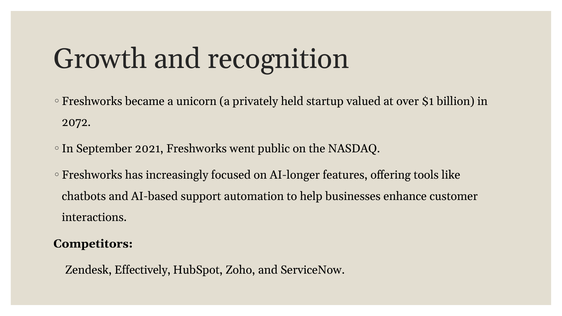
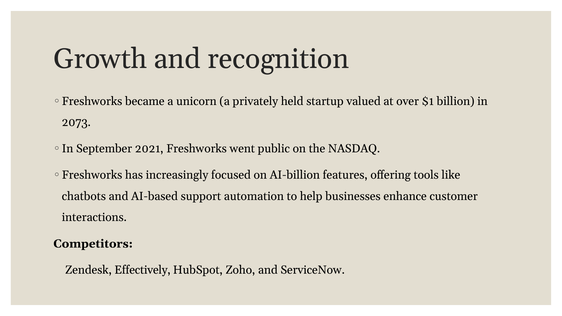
2072: 2072 -> 2073 (76, 122)
AI-longer: AI-longer -> AI-billion (295, 175)
